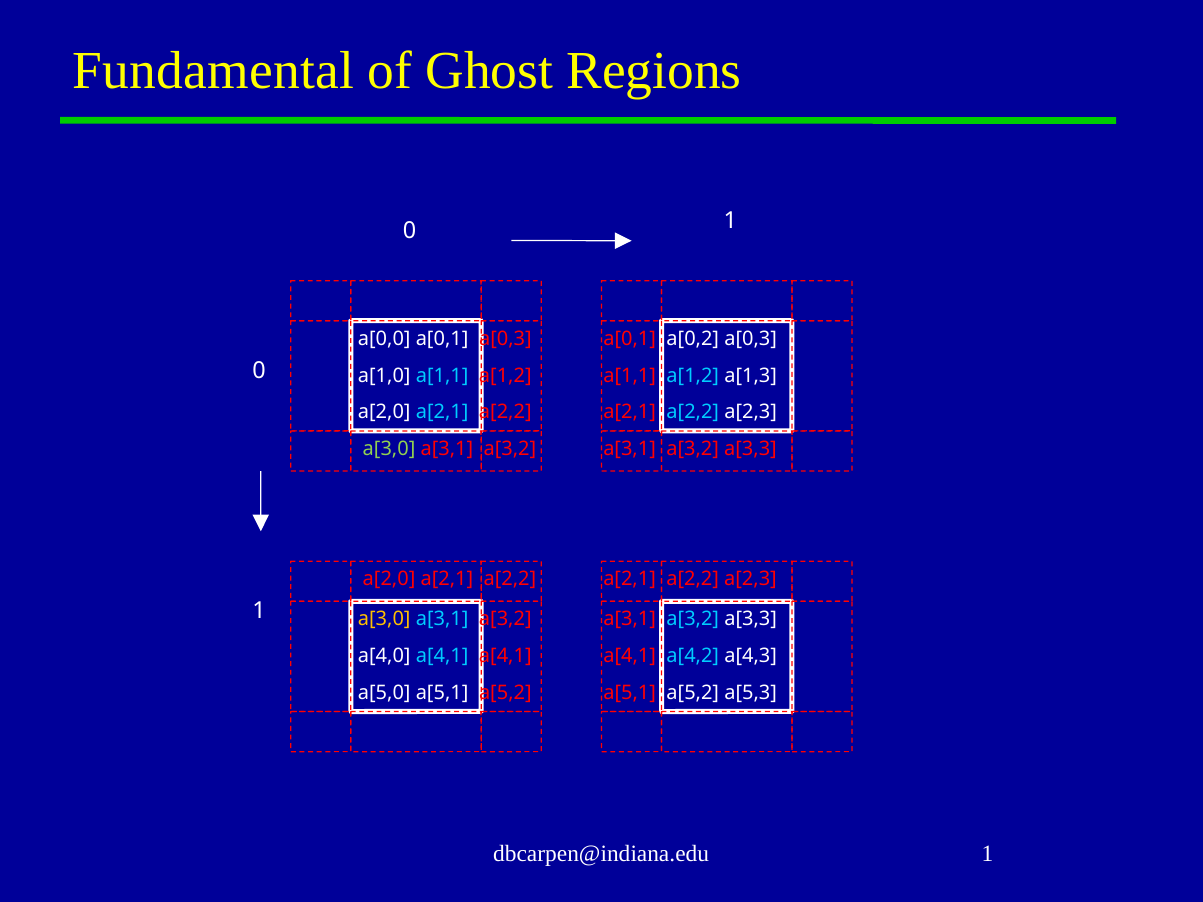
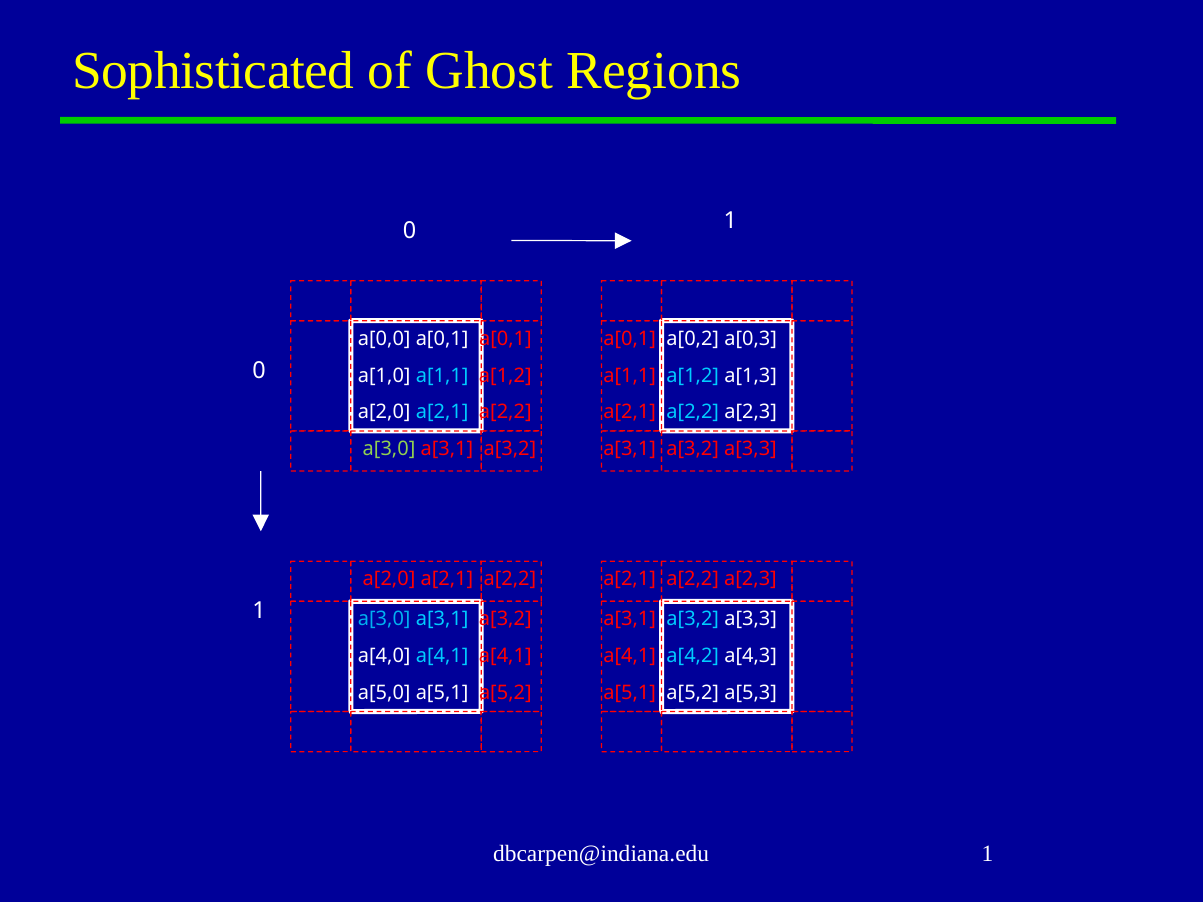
Fundamental: Fundamental -> Sophisticated (213, 71)
a[0,1 a[0,3: a[0,3 -> a[0,1 (505, 339)
a[3,0 colour: yellow -> light blue (384, 619)
